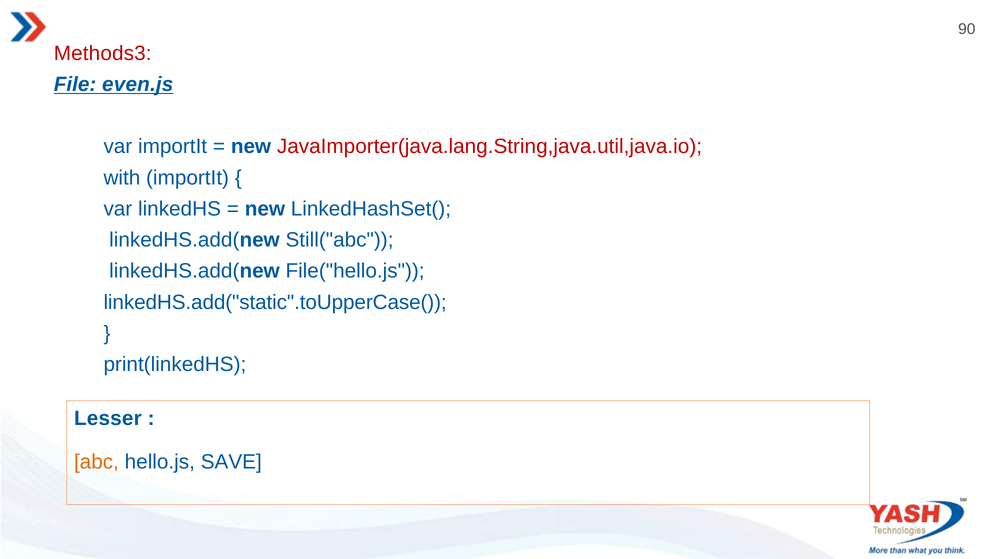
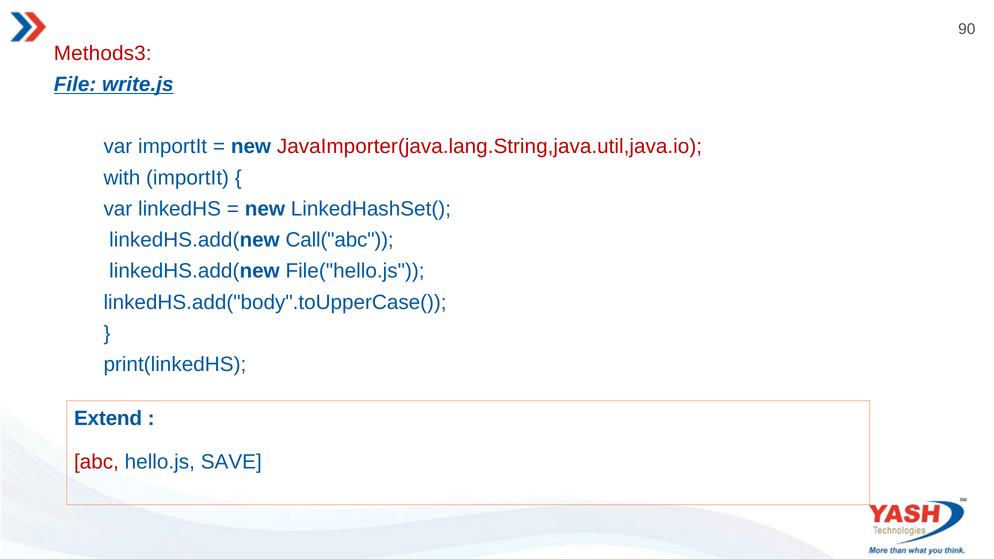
even.js: even.js -> write.js (138, 84)
Still("abc: Still("abc -> Call("abc (340, 240)
linkedHS.add("static".toUpperCase(: linkedHS.add("static".toUpperCase( -> linkedHS.add("body".toUpperCase( (275, 302)
Lesser: Lesser -> Extend (108, 418)
abc colour: orange -> red (96, 462)
